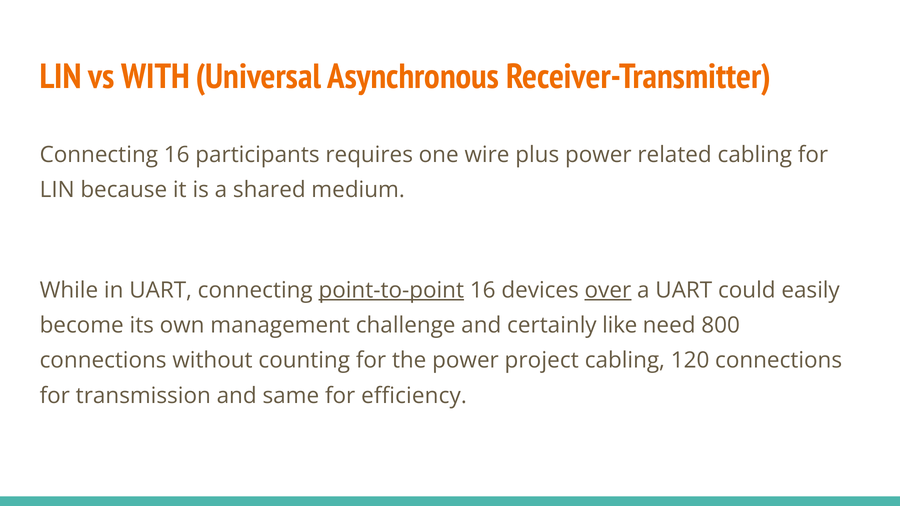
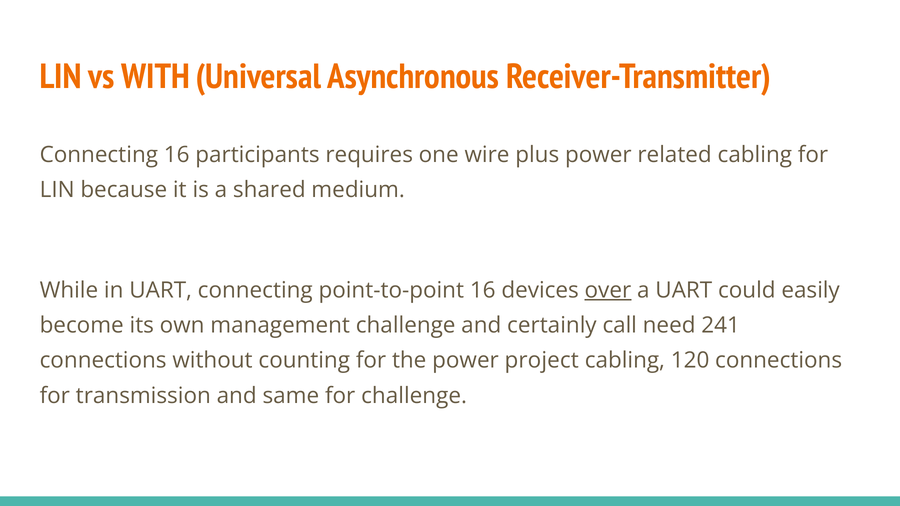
point-to-point underline: present -> none (391, 290)
like: like -> call (620, 326)
800: 800 -> 241 (721, 326)
for efficiency: efficiency -> challenge (414, 396)
